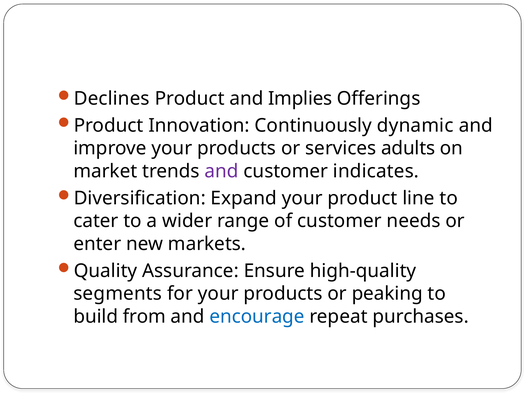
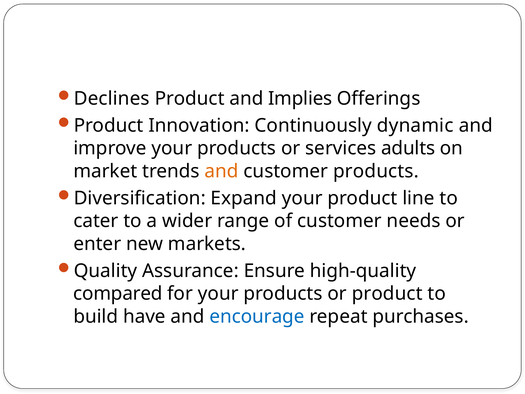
and colour: purple -> orange (222, 171)
customer indicates: indicates -> products (376, 171)
segments: segments -> compared (118, 294)
or peaking: peaking -> product (387, 294)
from: from -> have (144, 316)
